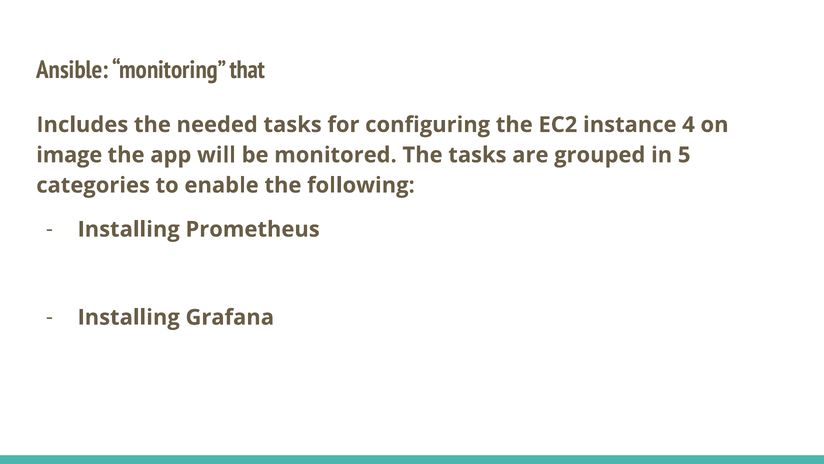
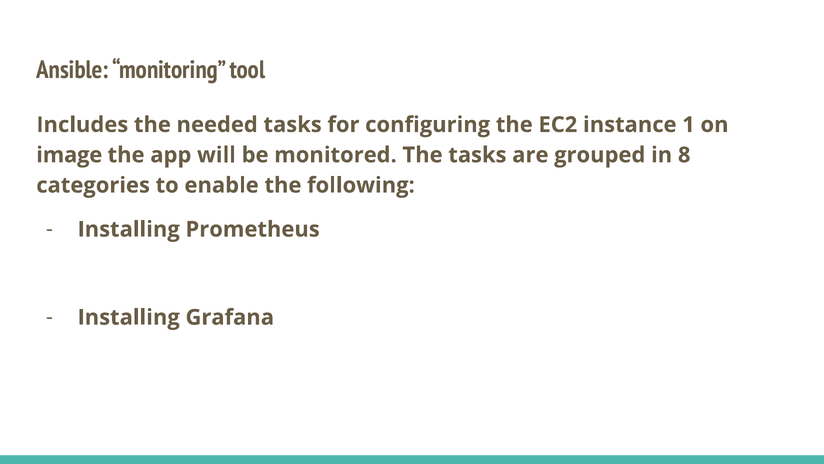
that: that -> tool (247, 70)
4: 4 -> 1 (689, 125)
5: 5 -> 8 (684, 155)
